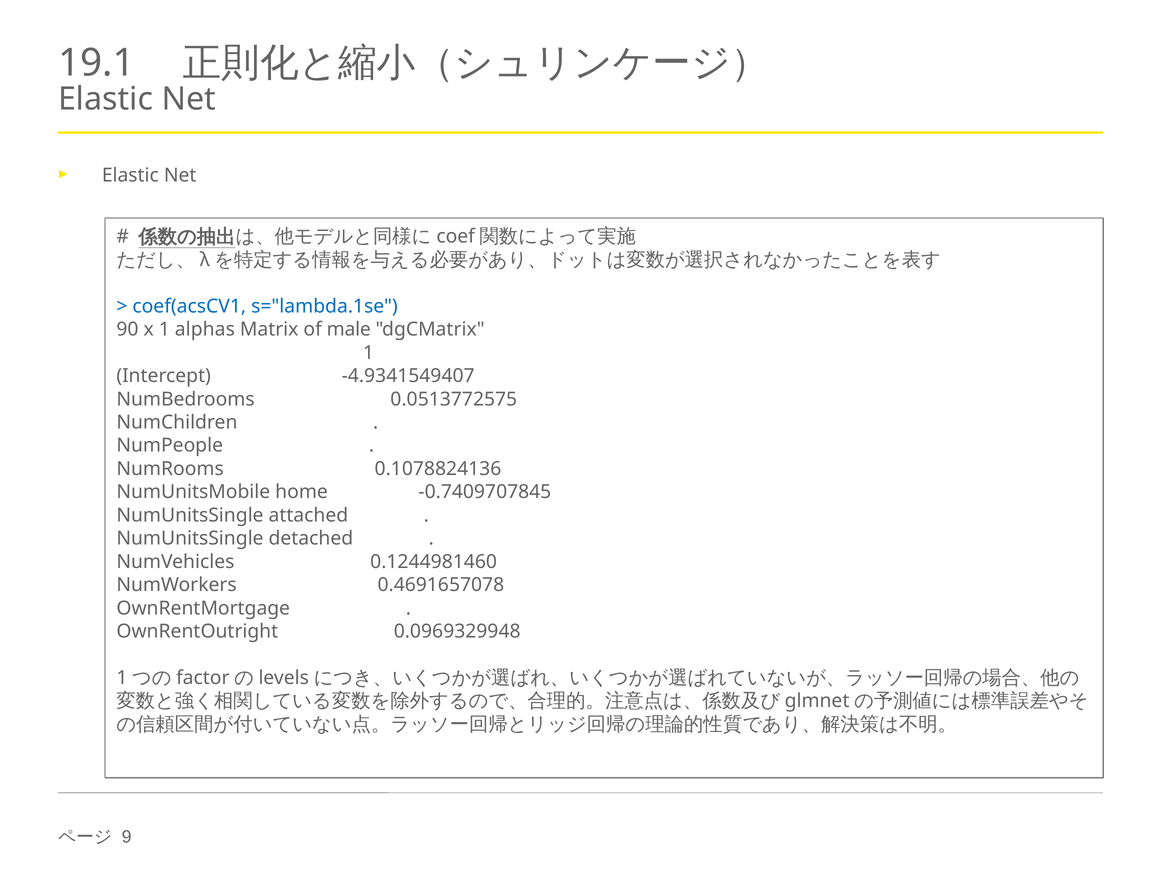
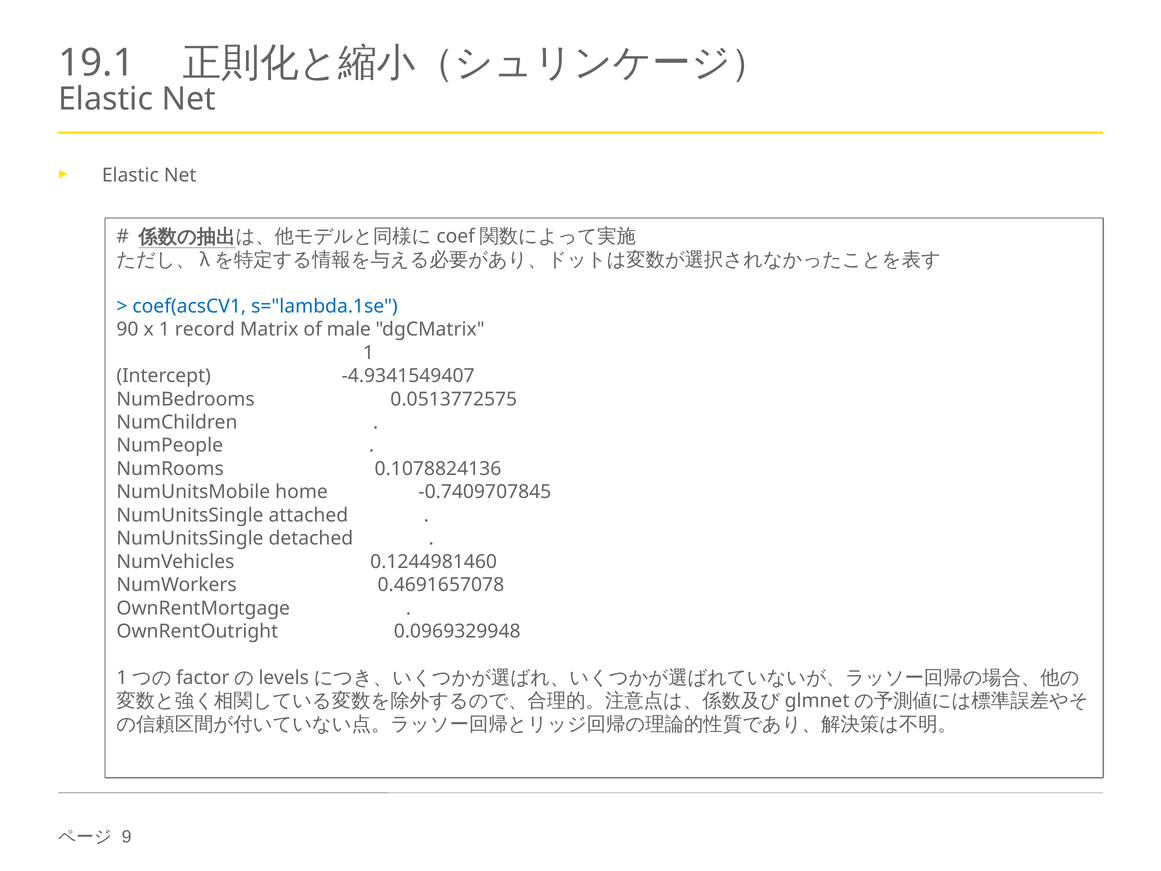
alphas: alphas -> record (205, 329)
